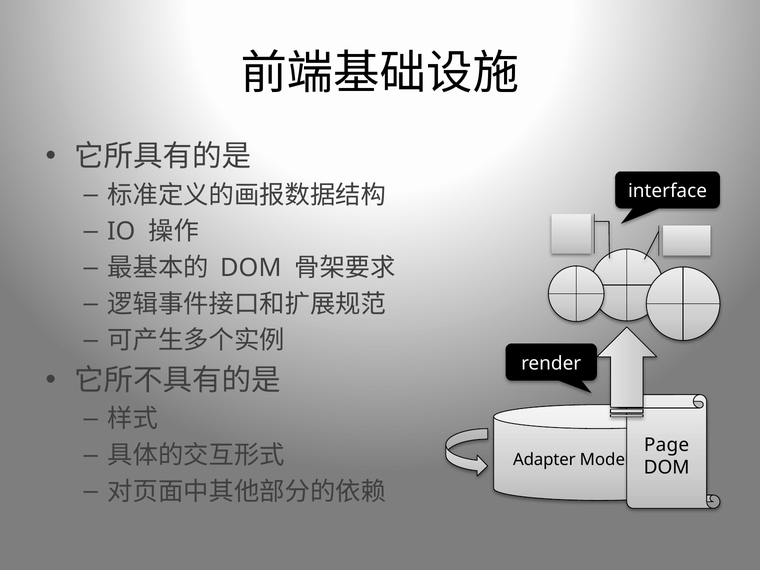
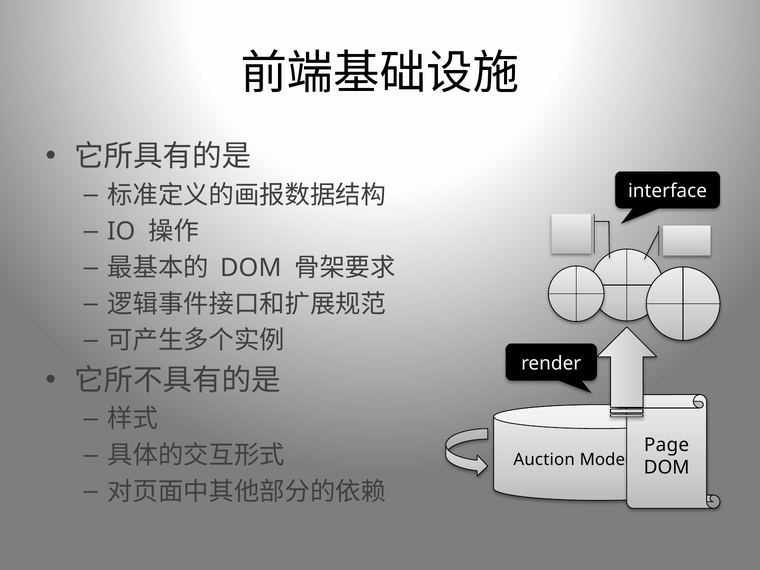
Adapter: Adapter -> Auction (544, 460)
